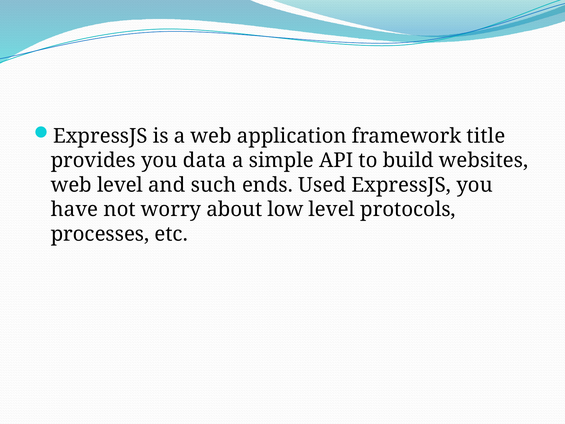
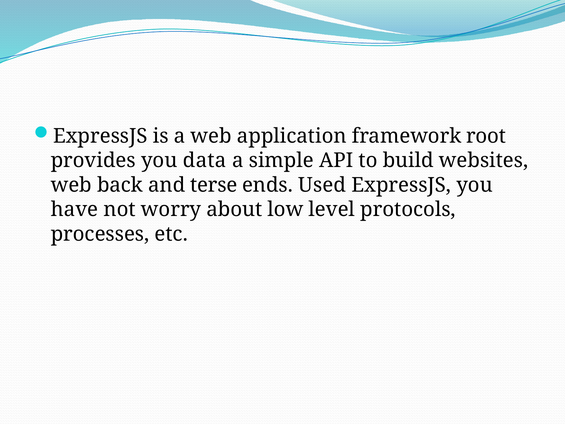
title: title -> root (486, 136)
web level: level -> back (120, 185)
such: such -> terse (214, 185)
